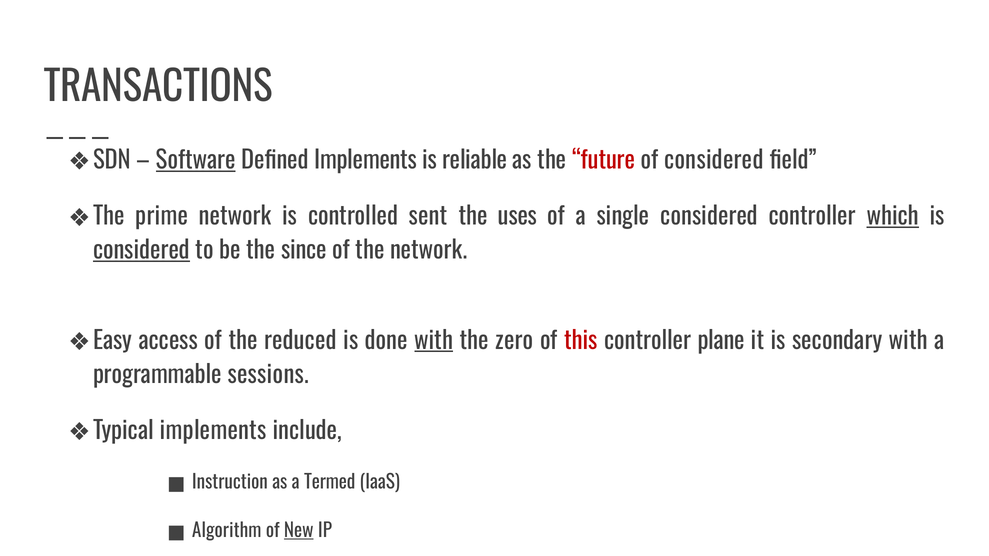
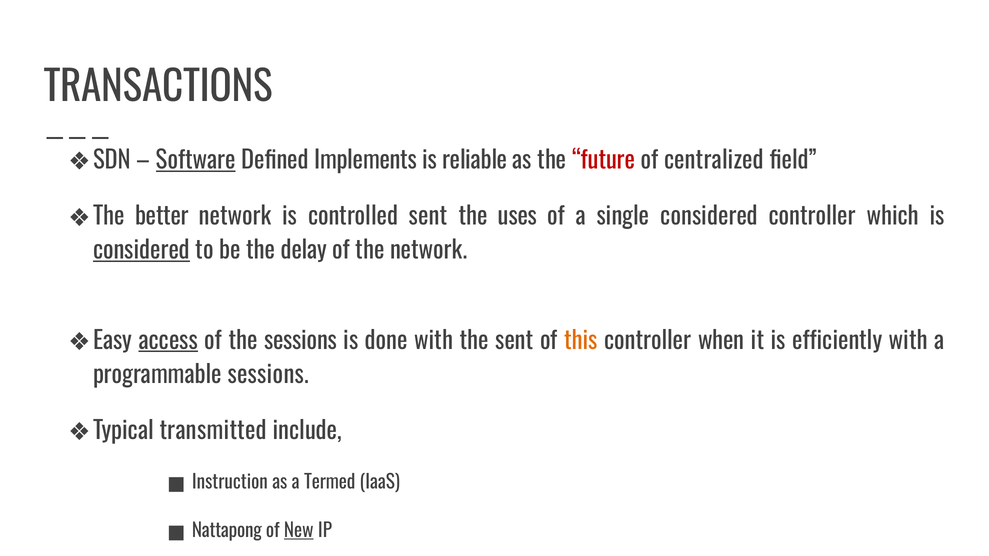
of considered: considered -> centralized (714, 161)
prime: prime -> better (162, 217)
which underline: present -> none (893, 217)
since: since -> delay (304, 251)
access underline: none -> present (168, 341)
the reduced: reduced -> sessions (301, 341)
with underline: present -> none (434, 341)
the zero: zero -> sent (514, 341)
this colour: red -> orange (581, 341)
plane: plane -> when (721, 341)
secondary: secondary -> efficiently (837, 341)
implements: implements -> transmitted (213, 431)
Algorithm: Algorithm -> Nattapong (227, 531)
